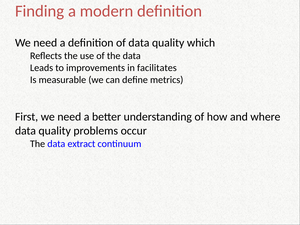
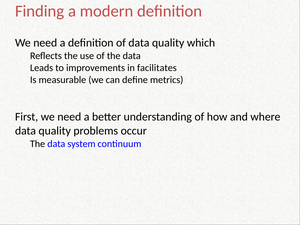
extract: extract -> system (81, 144)
